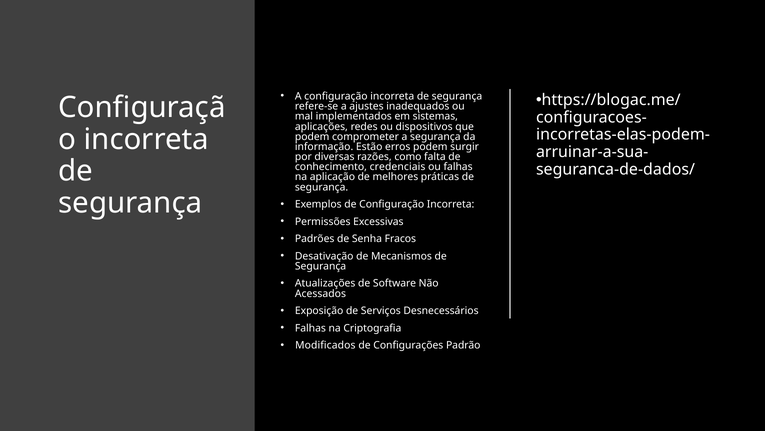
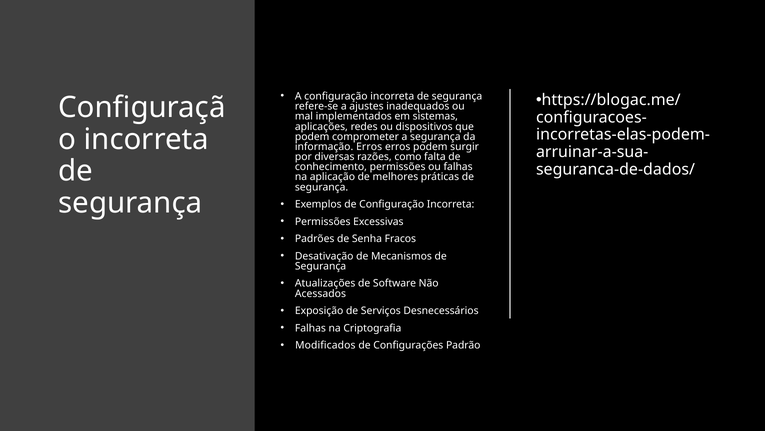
informação Estão: Estão -> Erros (369, 147)
conhecimento credenciais: credenciais -> permissões (398, 167)
